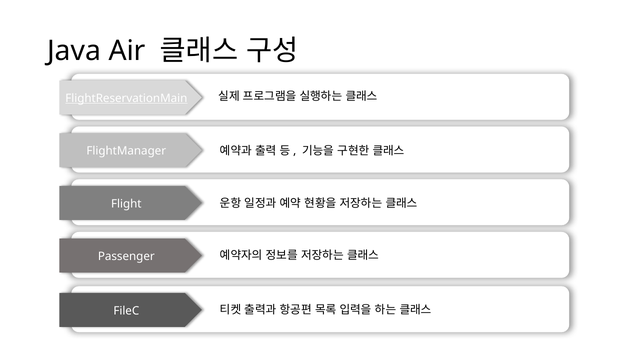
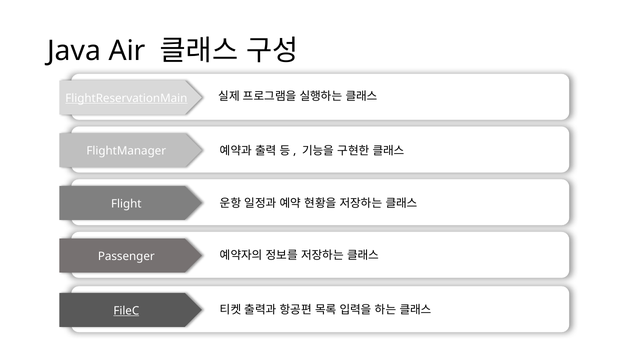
FileC underline: none -> present (126, 311)
